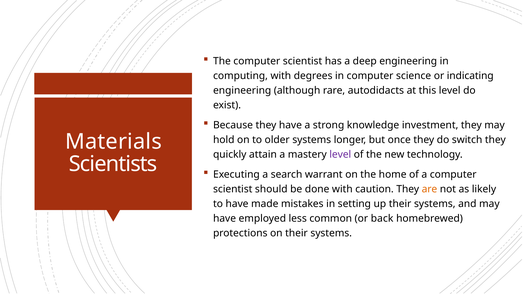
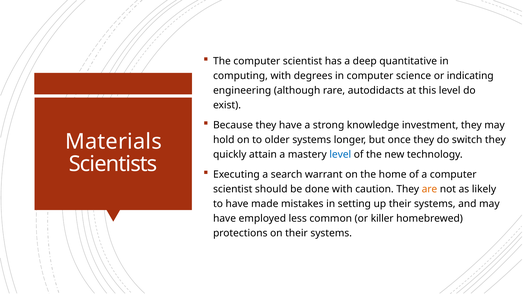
deep engineering: engineering -> quantitative (408, 61)
level colour: purple -> blue (340, 155)
back: back -> killer (382, 219)
